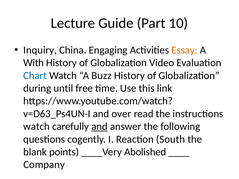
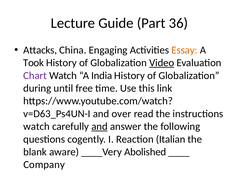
10: 10 -> 36 (178, 23)
Inquiry: Inquiry -> Attacks (40, 50)
With: With -> Took (34, 63)
Video underline: none -> present (162, 63)
Chart colour: blue -> purple (35, 76)
Buzz: Buzz -> India (102, 76)
South: South -> Italian (171, 139)
points: points -> aware (64, 152)
